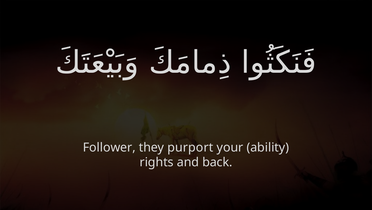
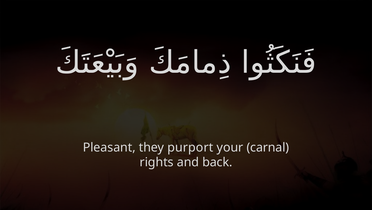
Follower: Follower -> Pleasant (109, 147)
ability: ability -> carnal (268, 147)
